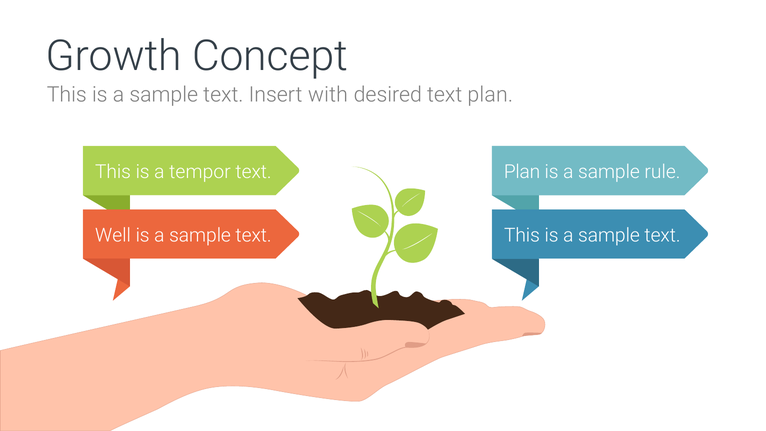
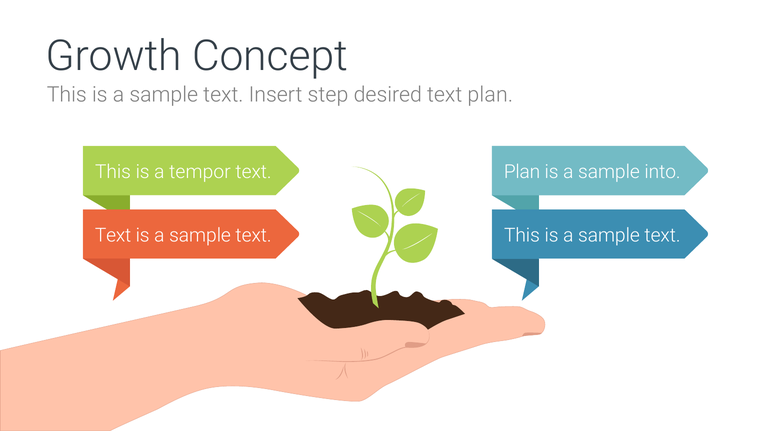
with: with -> step (328, 95)
rule: rule -> into (662, 172)
Well: Well -> Text (113, 235)
